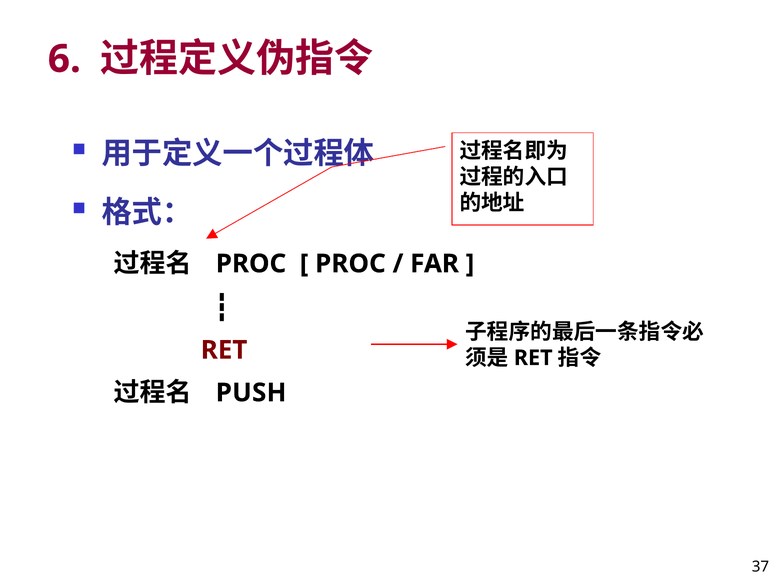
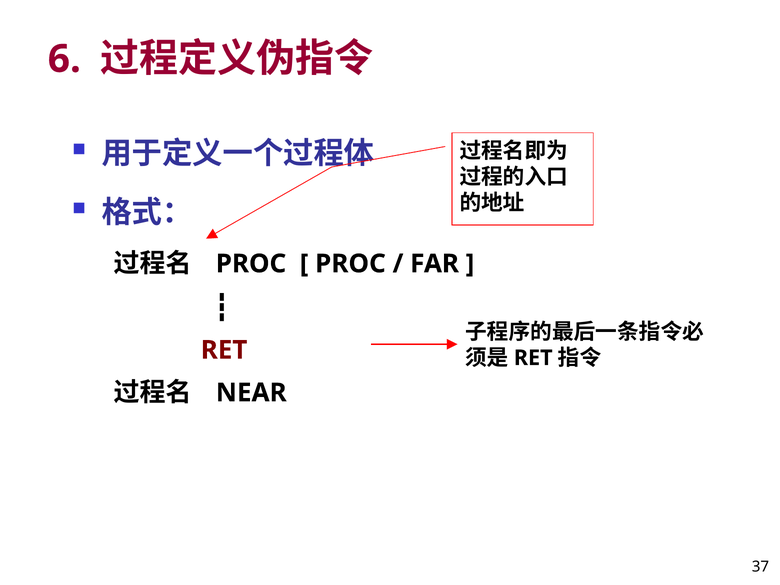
PUSH: PUSH -> NEAR (251, 393)
